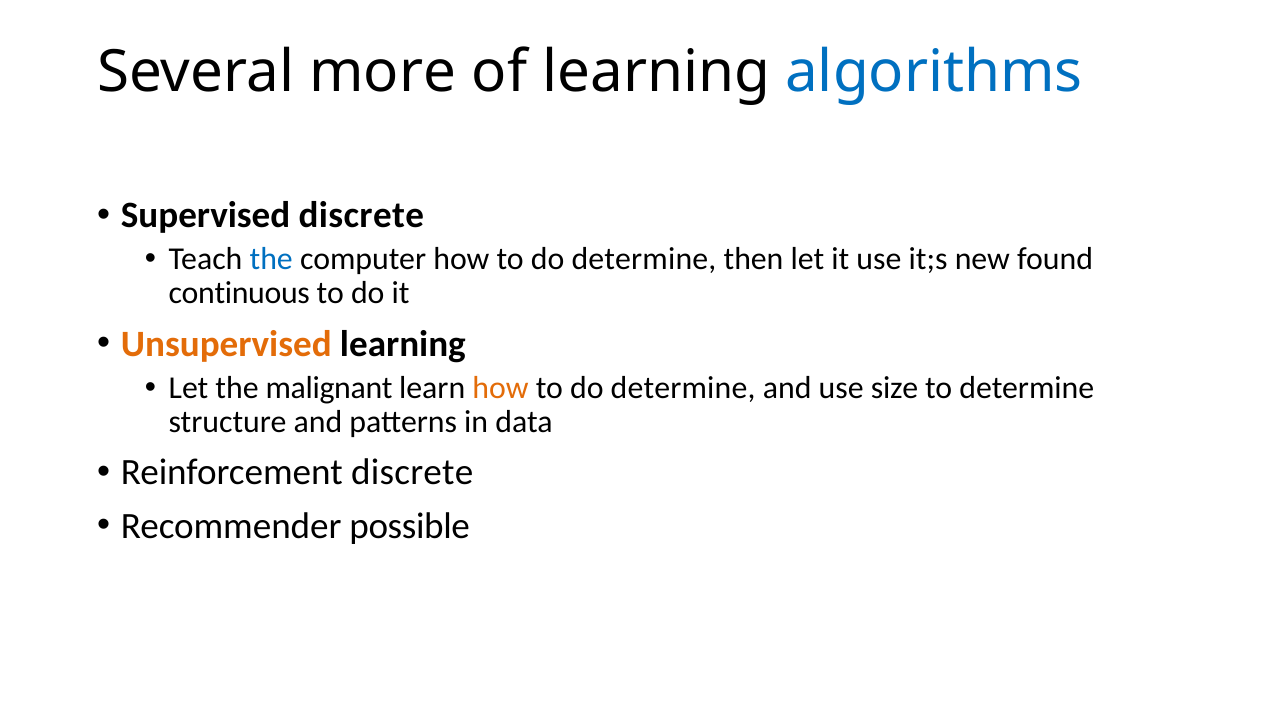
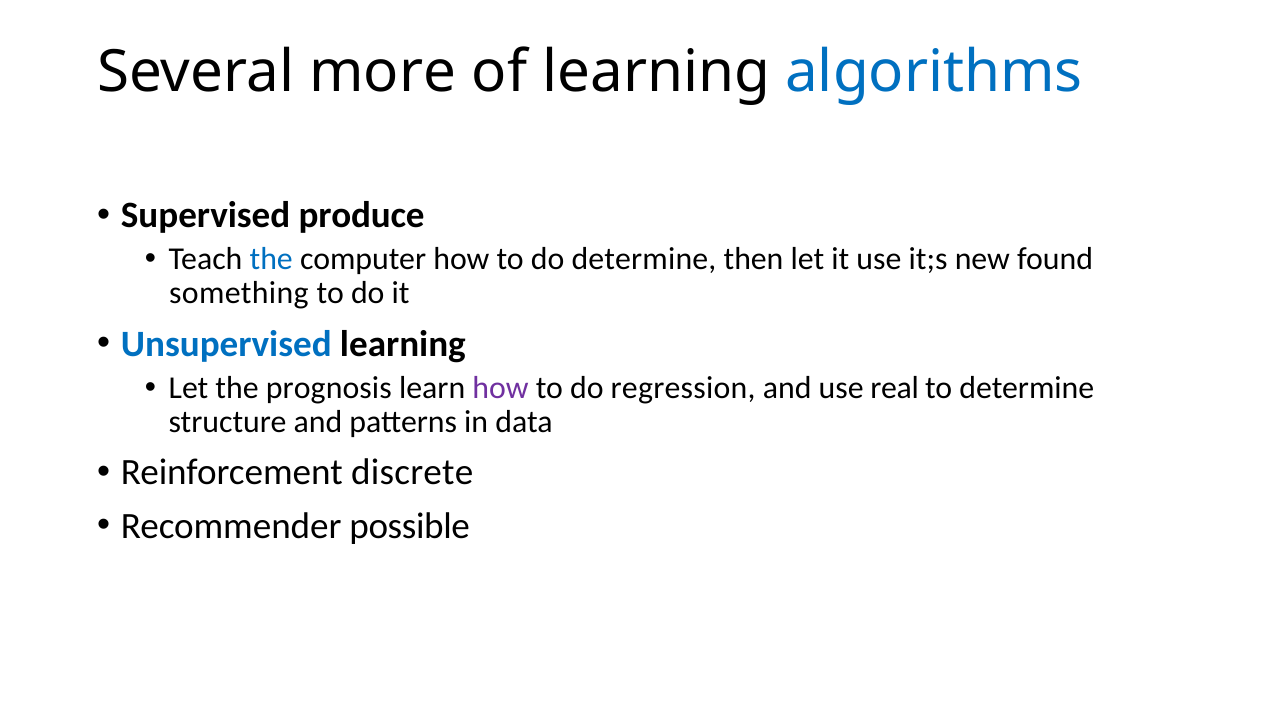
Supervised discrete: discrete -> produce (362, 215)
continuous: continuous -> something (239, 293)
Unsupervised colour: orange -> blue (226, 344)
malignant: malignant -> prognosis (329, 388)
how colour: orange -> purple (501, 388)
determine: determine -> regression (683, 388)
size: size -> real (895, 388)
